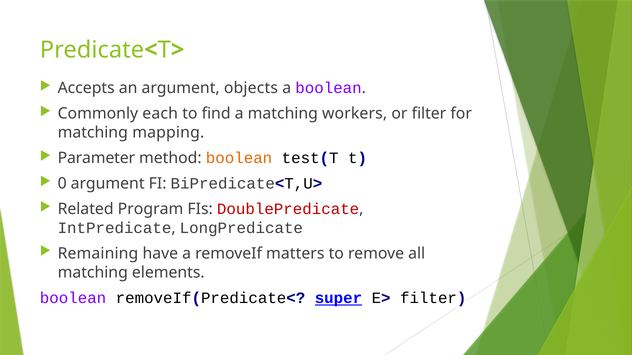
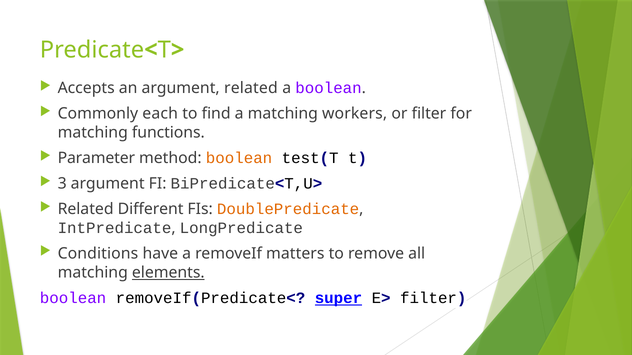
argument objects: objects -> related (251, 88)
mapping: mapping -> functions (168, 133)
0: 0 -> 3 (62, 184)
Program: Program -> Different (151, 209)
DoublePredicate colour: red -> orange (288, 209)
Remaining: Remaining -> Conditions (98, 254)
elements underline: none -> present (168, 273)
